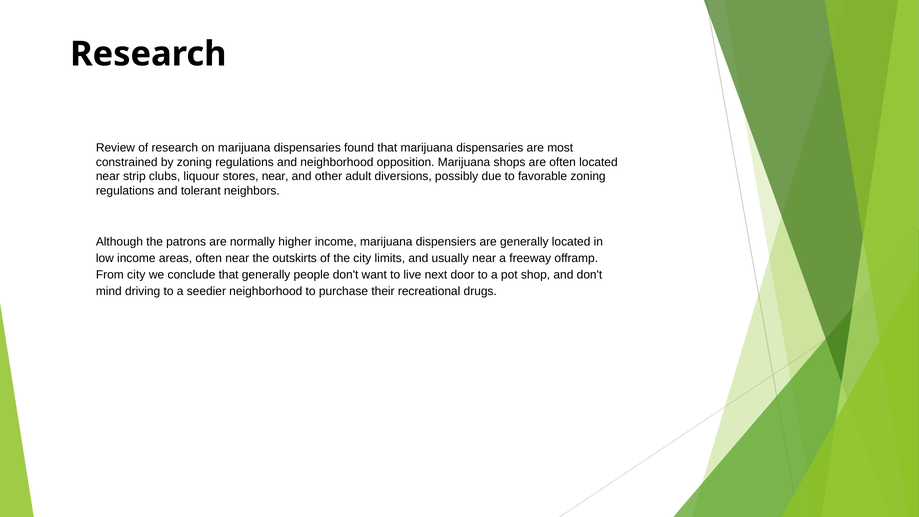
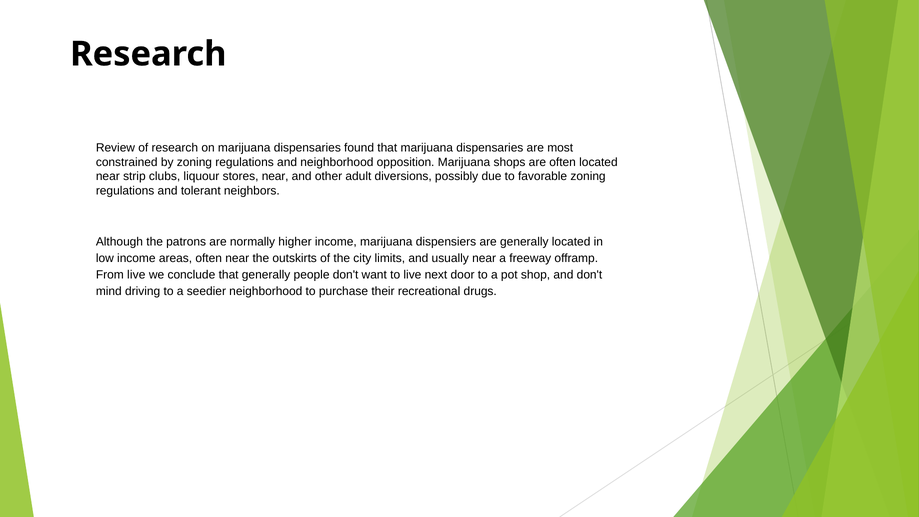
From city: city -> live (136, 275)
